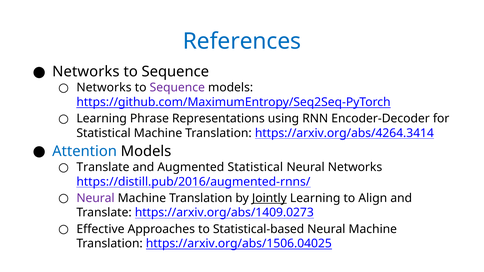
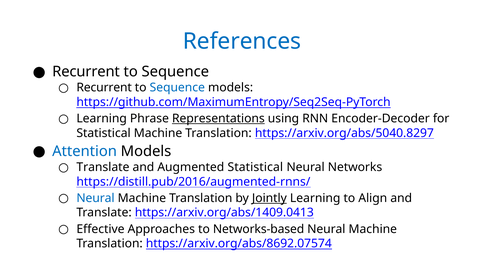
Networks: Networks -> Recurrent (86, 72)
Networks: Networks -> Recurrent (104, 88)
Sequence colour: purple -> blue (177, 88)
Representations underline: none -> present (218, 119)
https://arxiv.org/abs/4264.3414: https://arxiv.org/abs/4264.3414 -> https://arxiv.org/abs/5040.8297 (344, 133)
Neural colour: purple -> blue (96, 198)
https://arxiv.org/abs/1409.0273: https://arxiv.org/abs/1409.0273 -> https://arxiv.org/abs/1409.0413 (224, 213)
Statistical-based: Statistical-based -> Networks-based (259, 229)
https://arxiv.org/abs/1506.04025: https://arxiv.org/abs/1506.04025 -> https://arxiv.org/abs/8692.07574 (239, 244)
